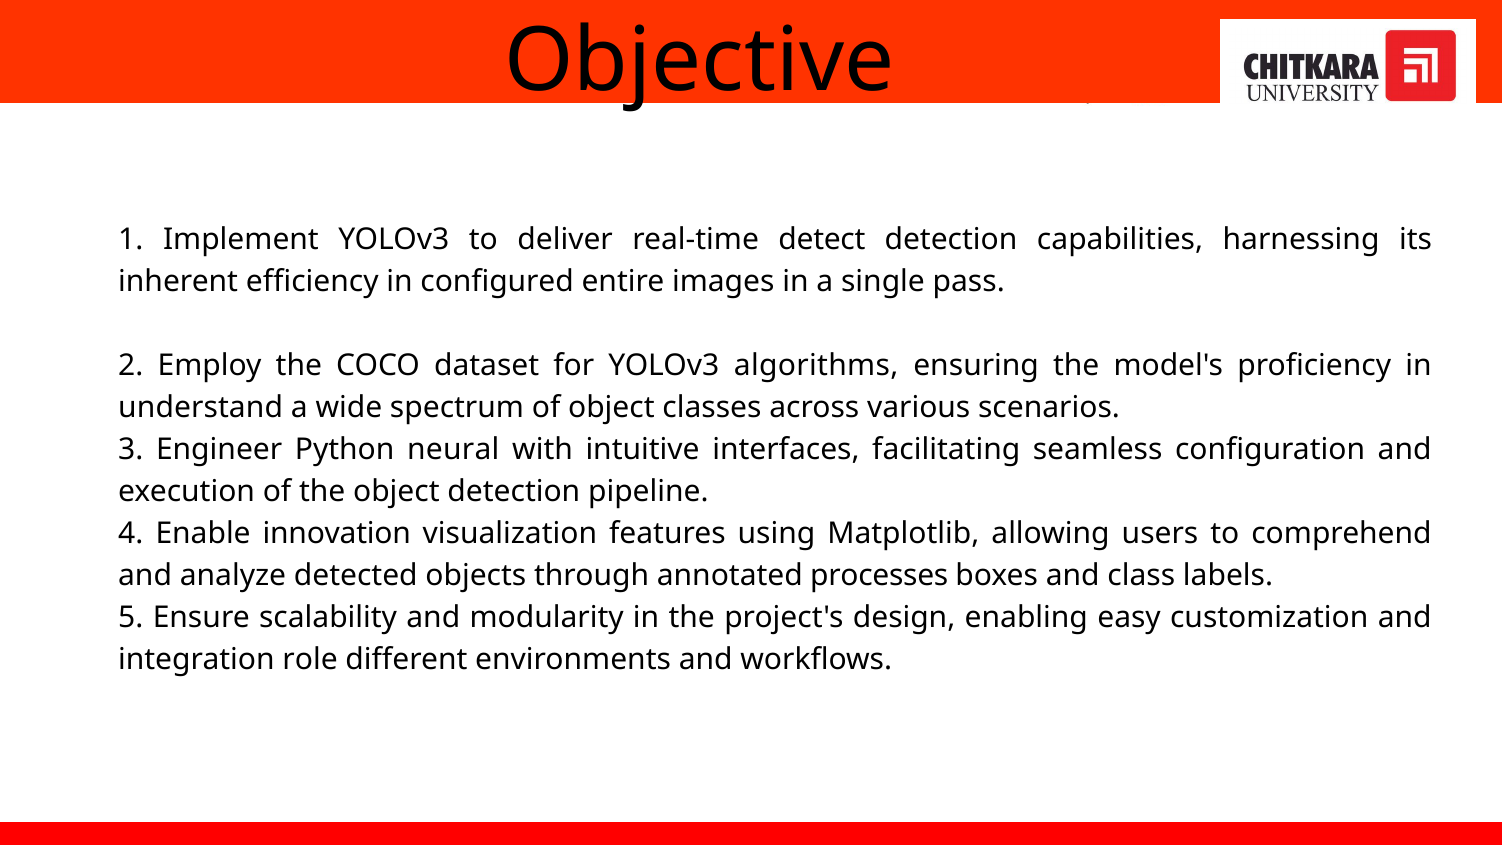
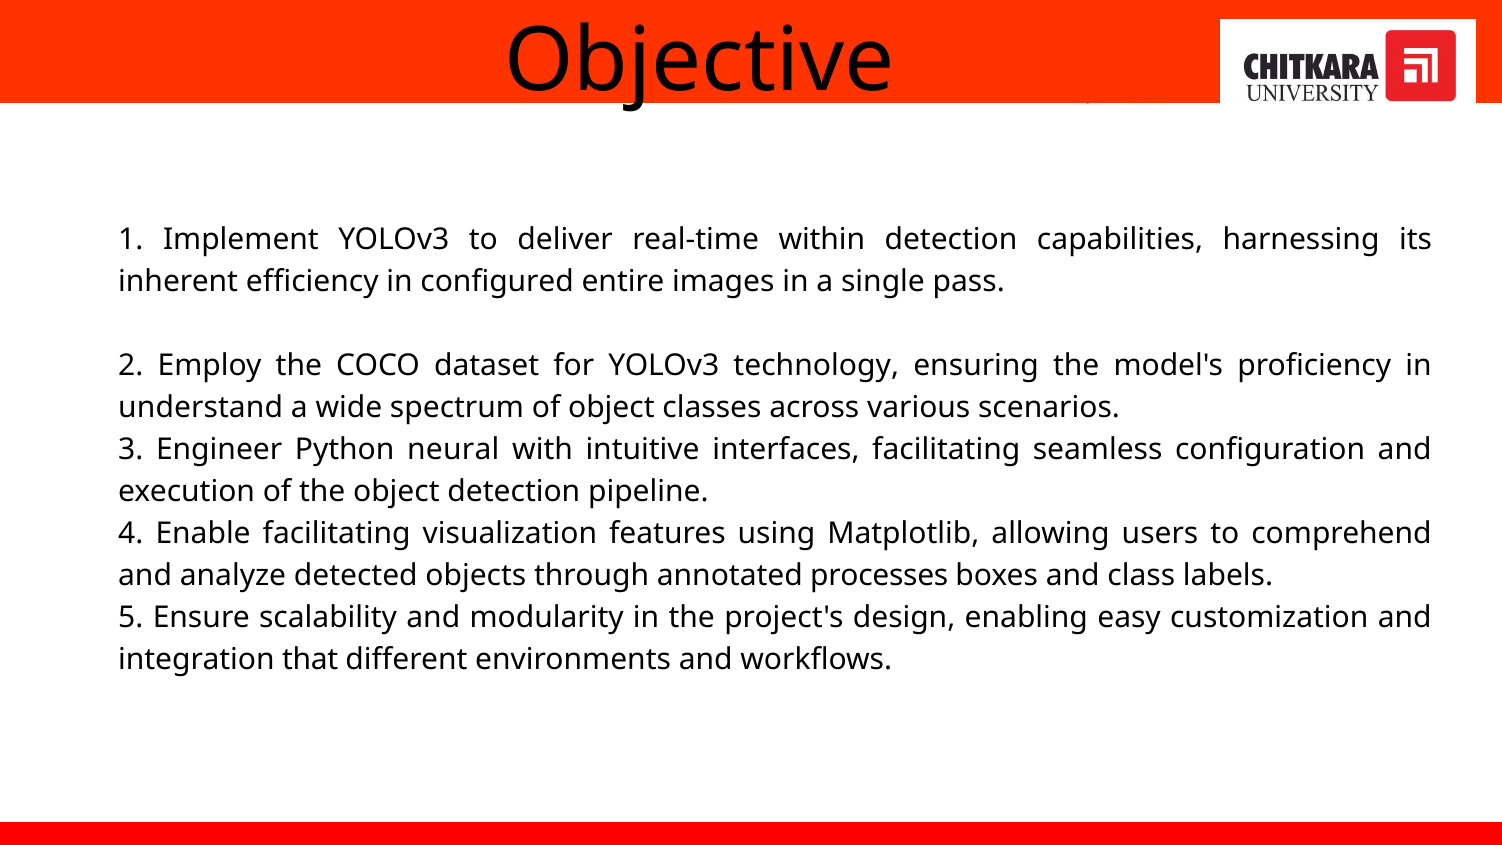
detect: detect -> within (822, 239)
algorithms: algorithms -> technology (816, 366)
Enable innovation: innovation -> facilitating (337, 534)
role: role -> that (310, 660)
